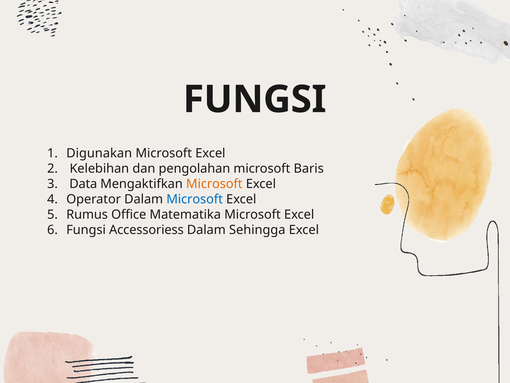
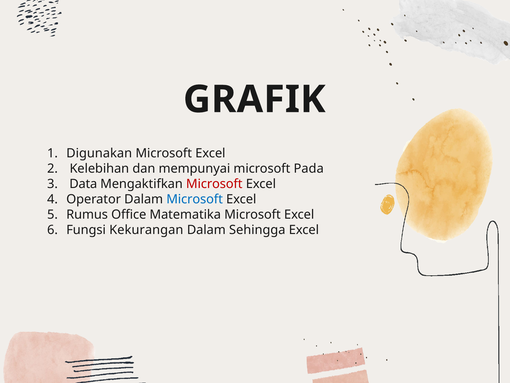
FUNGSI: FUNGSI -> GRAFIK (254, 99)
pengolahan: pengolahan -> mempunyai (194, 169)
Baris: Baris -> Pada (309, 169)
Microsoft colour: orange -> red (214, 184)
Accessoriess: Accessoriess -> Kekurangan (146, 230)
